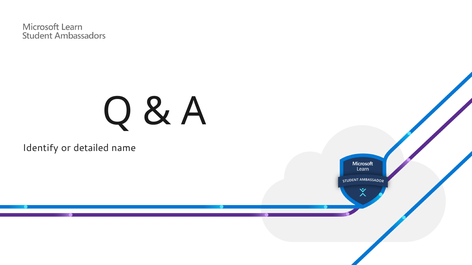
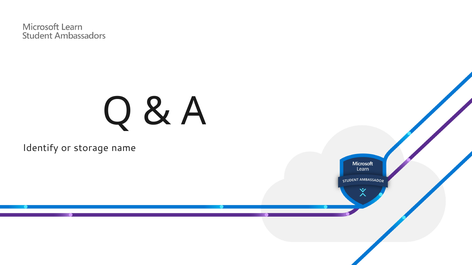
detailed: detailed -> storage (91, 148)
